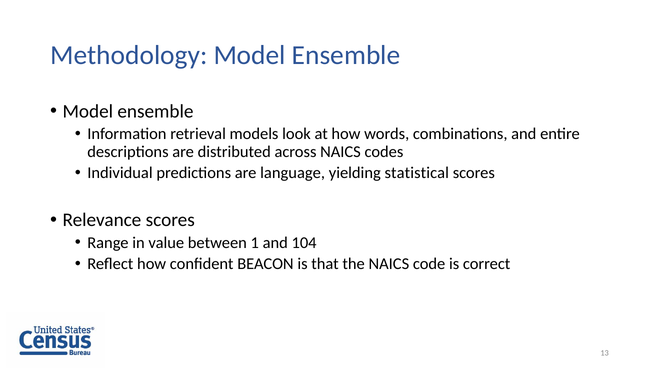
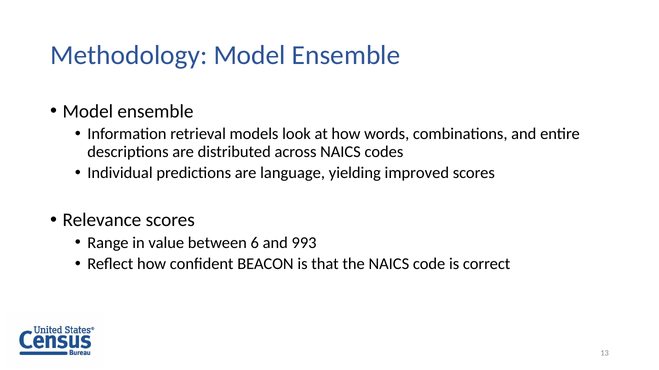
statistical: statistical -> improved (417, 173)
1: 1 -> 6 (255, 243)
104: 104 -> 993 (304, 243)
